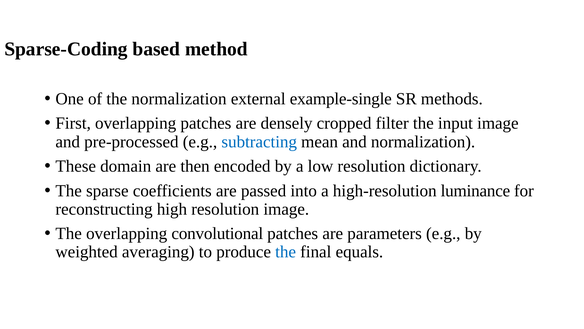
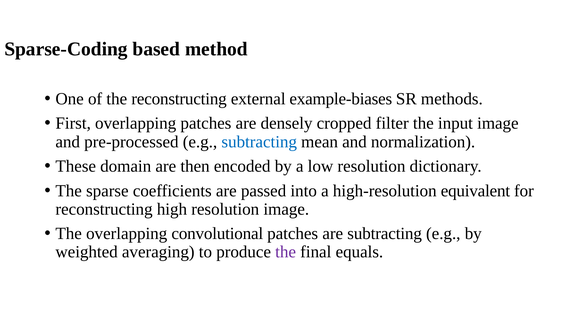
the normalization: normalization -> reconstructing (179, 99)
example-single: example-single -> example-biases (341, 99)
luminance: luminance -> equivalent (475, 190)
are parameters: parameters -> subtracting (385, 233)
the colour: blue -> purple (286, 252)
